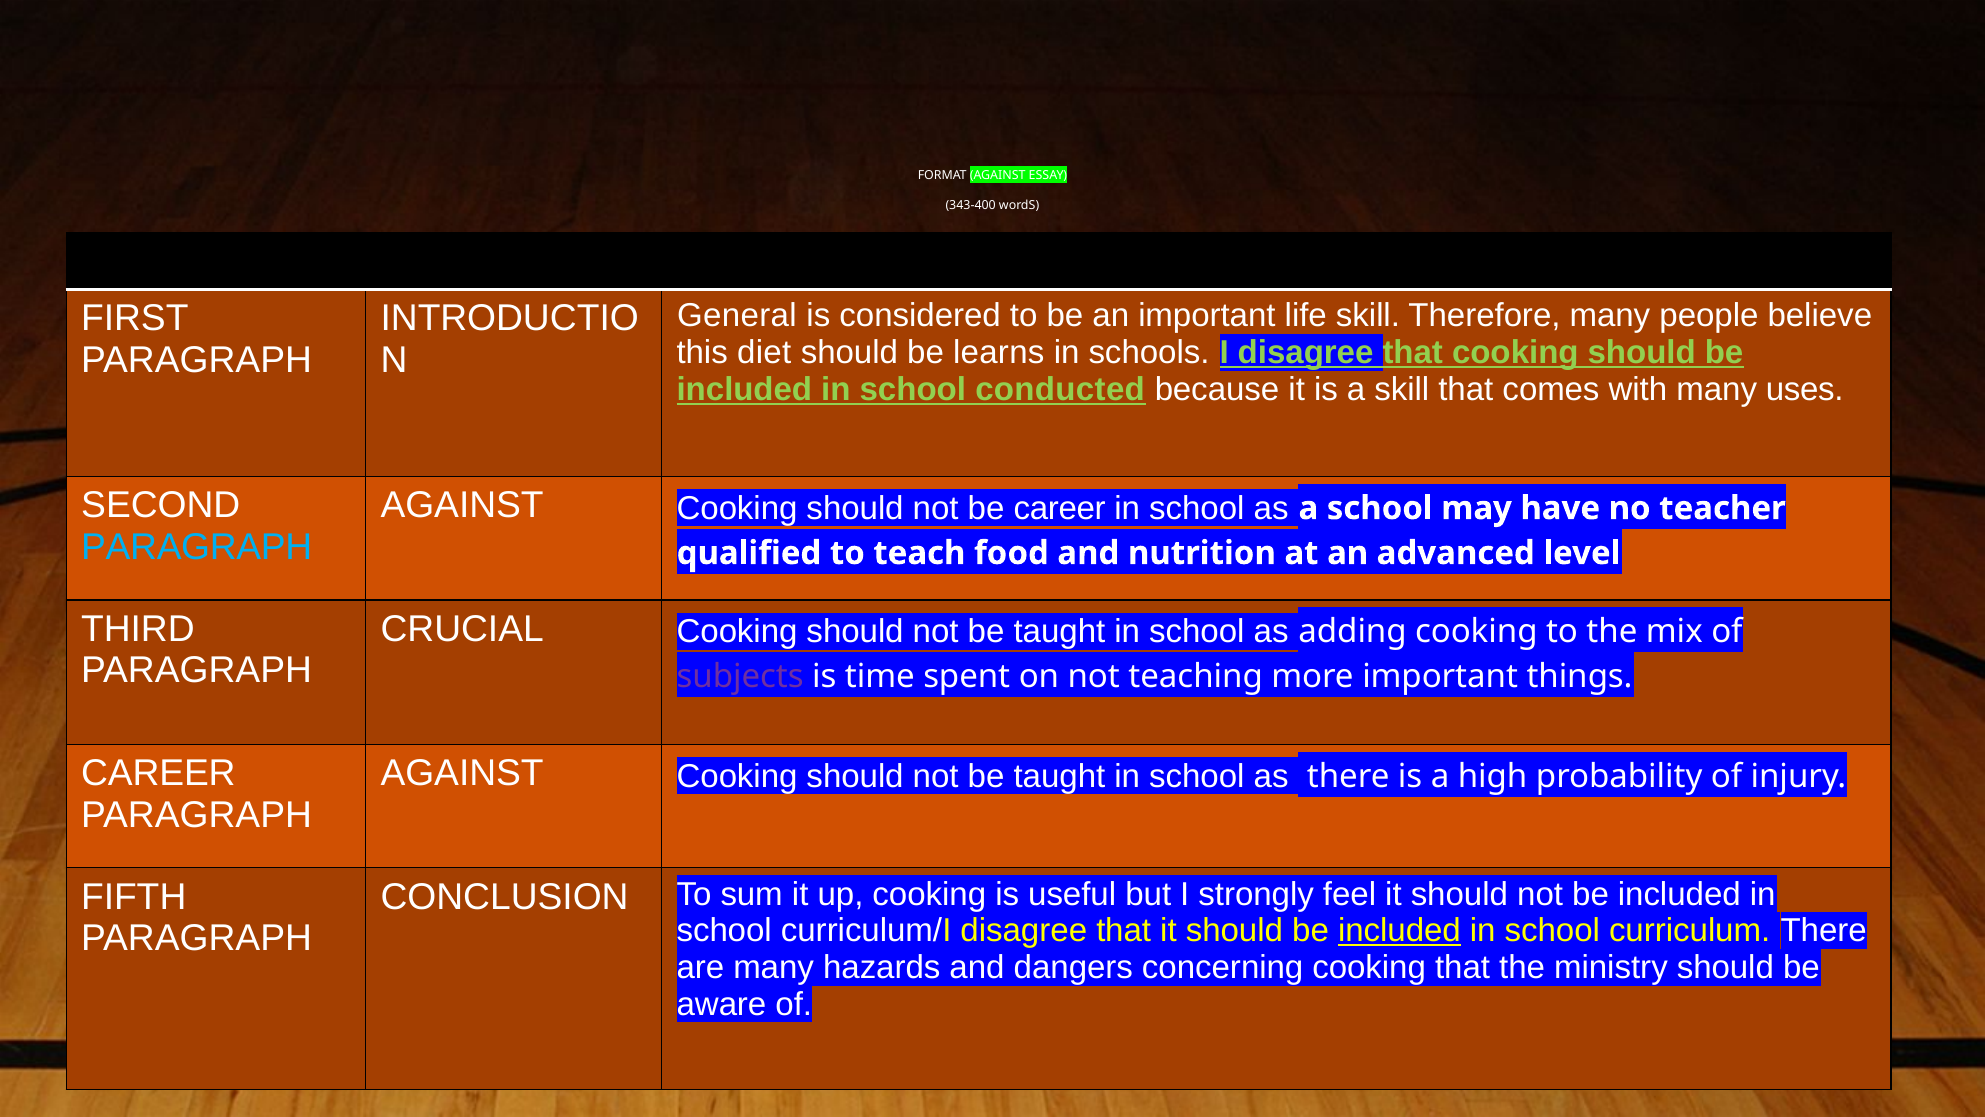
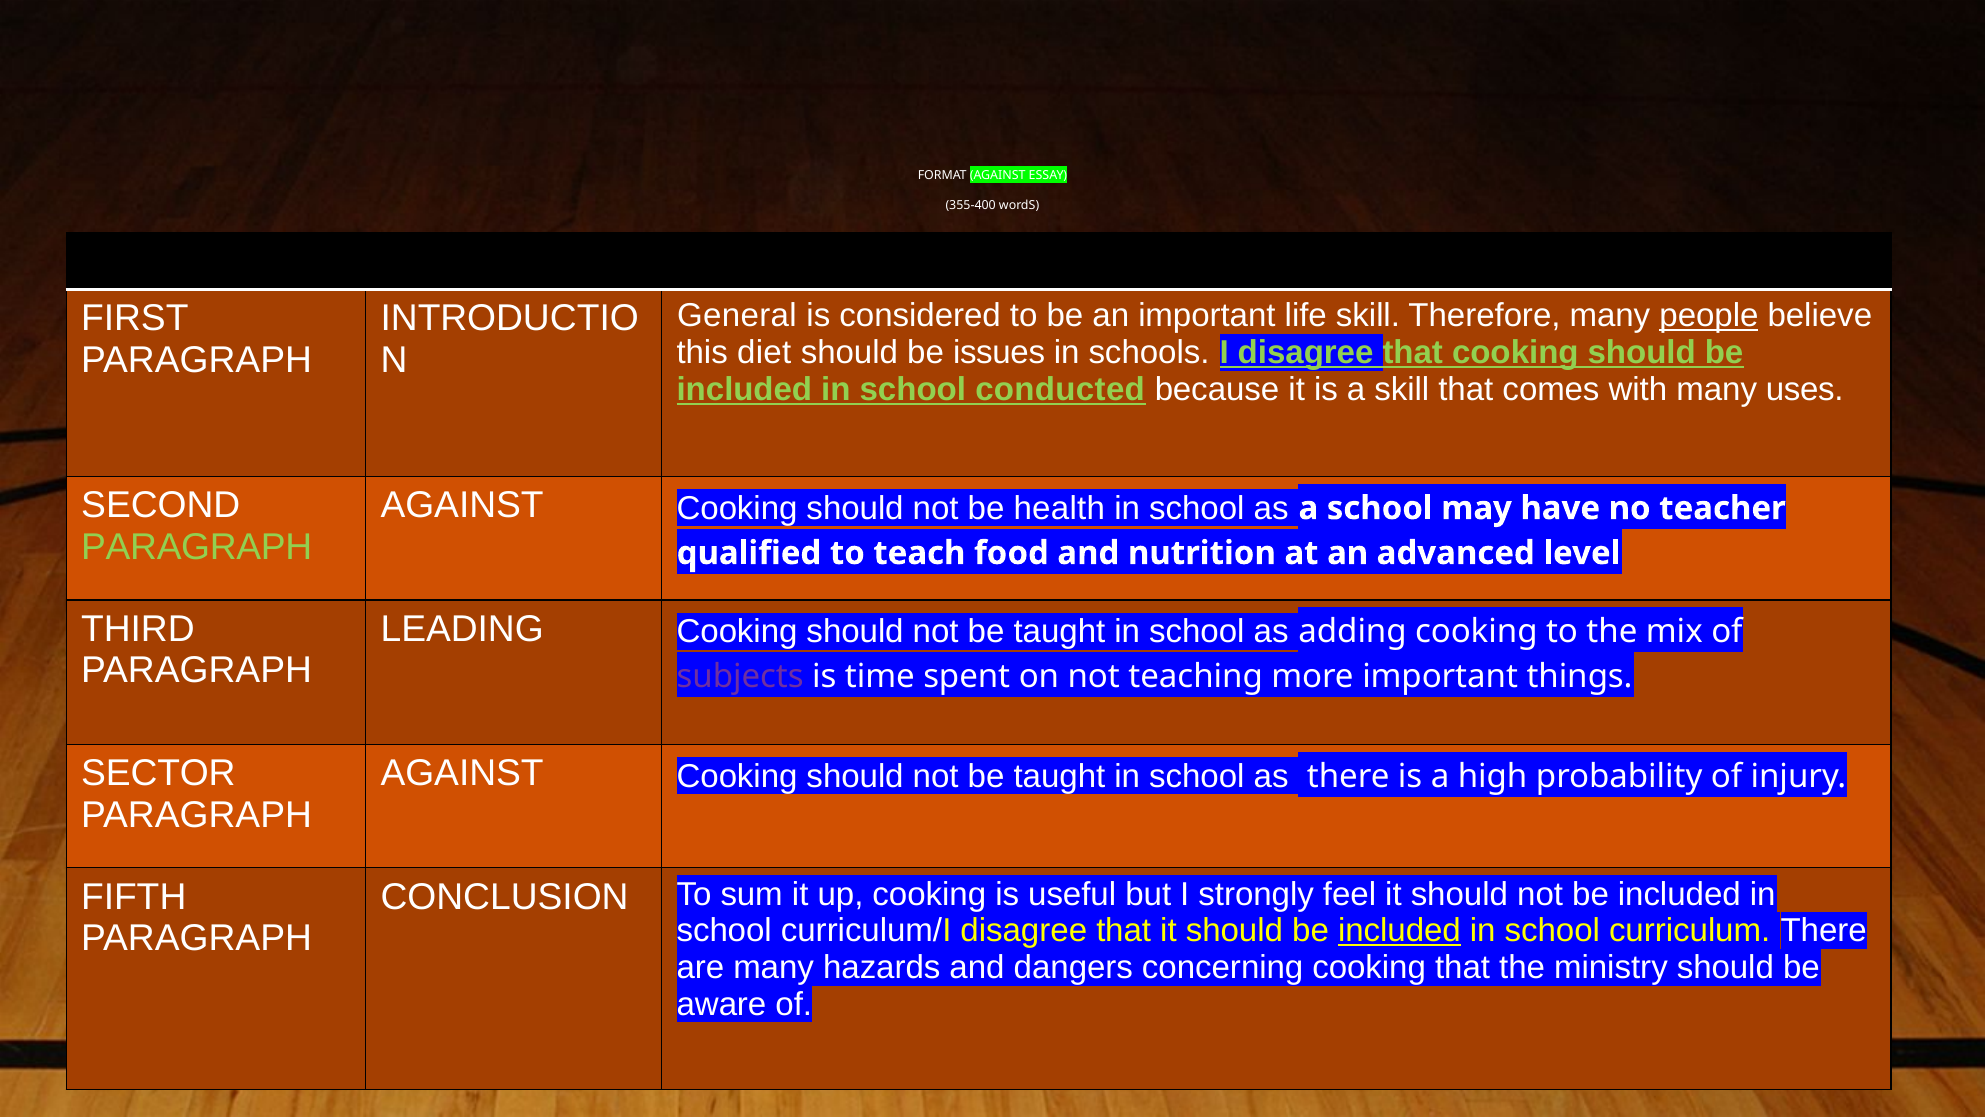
343-400: 343-400 -> 355-400 (971, 205)
people underline: none -> present (1709, 316)
learns: learns -> issues (999, 353)
be career: career -> health (1059, 508)
PARAGRAPH colour: light blue -> light green (197, 547)
CRUCIAL: CRUCIAL -> LEADING (462, 629)
CAREER: CAREER -> SECTOR (158, 773)
